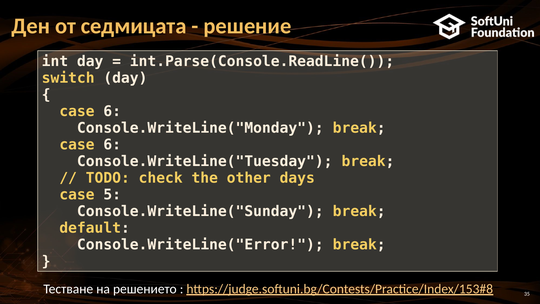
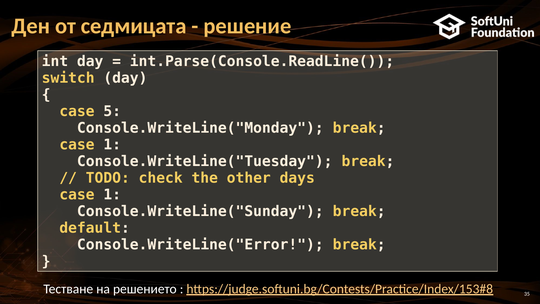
6: 6 -> 5 (112, 111)
6: 6 -> 1 (112, 144)
5: 5 -> 1 (112, 194)
